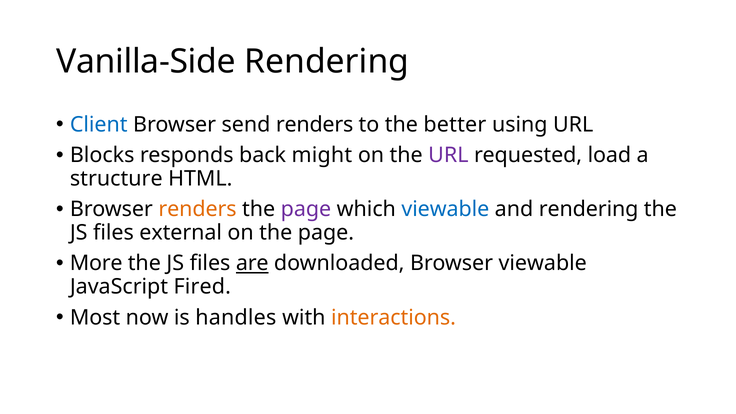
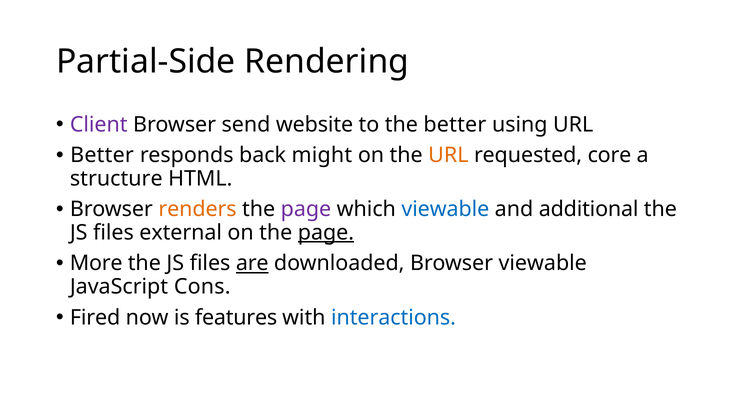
Vanilla-Side: Vanilla-Side -> Partial-Side (146, 62)
Client colour: blue -> purple (99, 124)
send renders: renders -> website (315, 124)
Blocks: Blocks -> Better (102, 155)
URL colour: purple -> orange (448, 155)
load: load -> core (609, 155)
and rendering: rendering -> additional (589, 209)
page underline: none -> present (326, 233)
Fired: Fired -> Cons (202, 287)
Most: Most -> Fired (95, 317)
handles: handles -> features (236, 317)
interactions colour: orange -> blue (394, 317)
